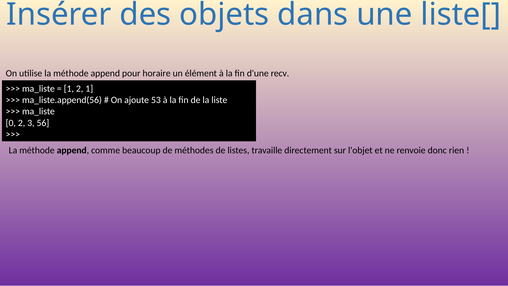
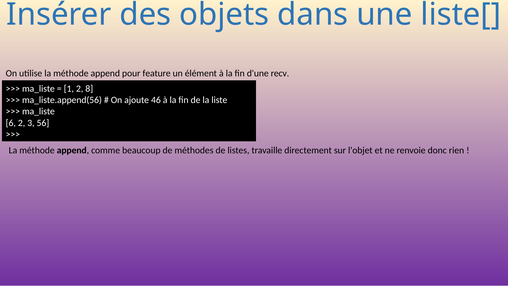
horaire: horaire -> feature (157, 73)
2 1: 1 -> 8 (89, 89)
53: 53 -> 46 (156, 100)
0: 0 -> 6 (11, 123)
